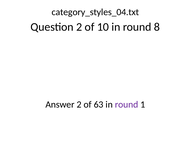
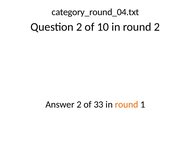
category_styles_04.txt: category_styles_04.txt -> category_round_04.txt (95, 12)
round 8: 8 -> 2 (157, 27)
63: 63 -> 33 (99, 105)
round colour: purple -> orange (127, 105)
